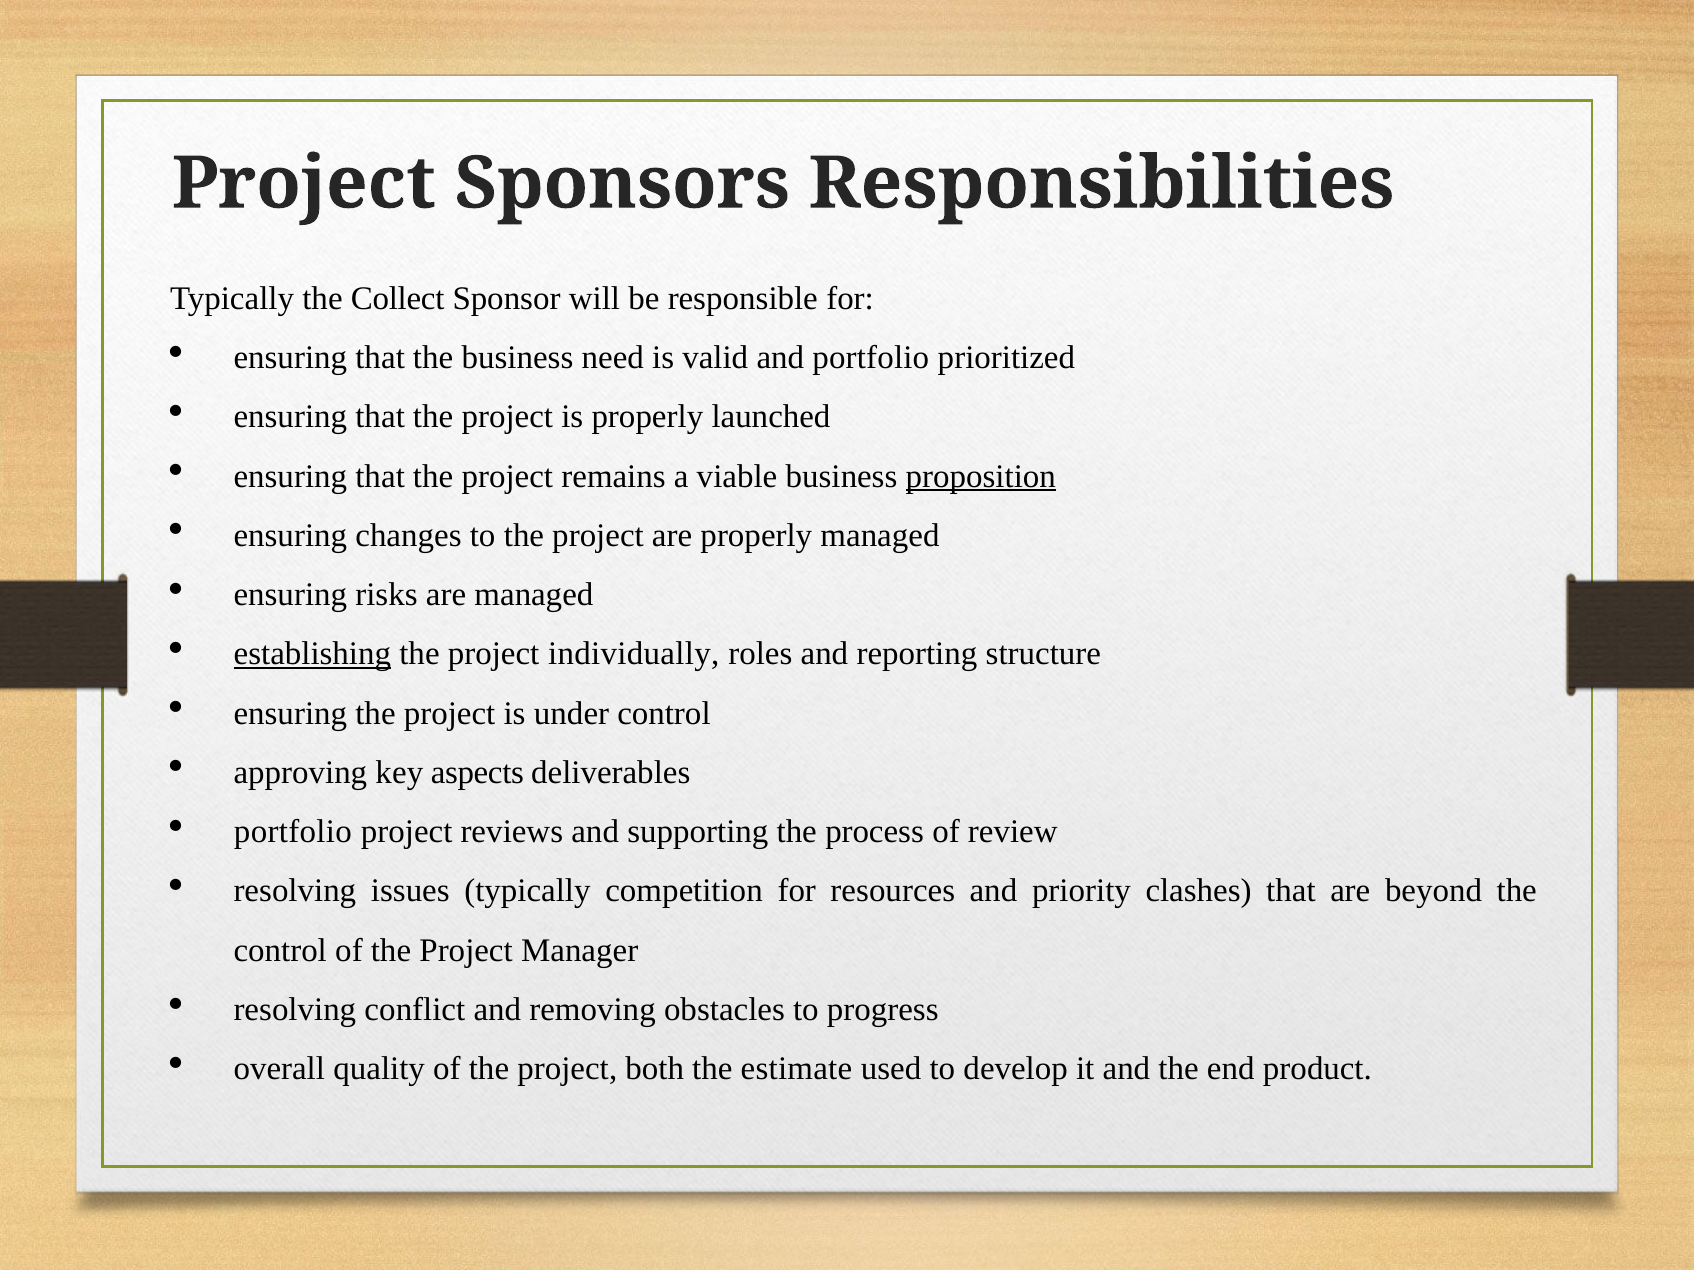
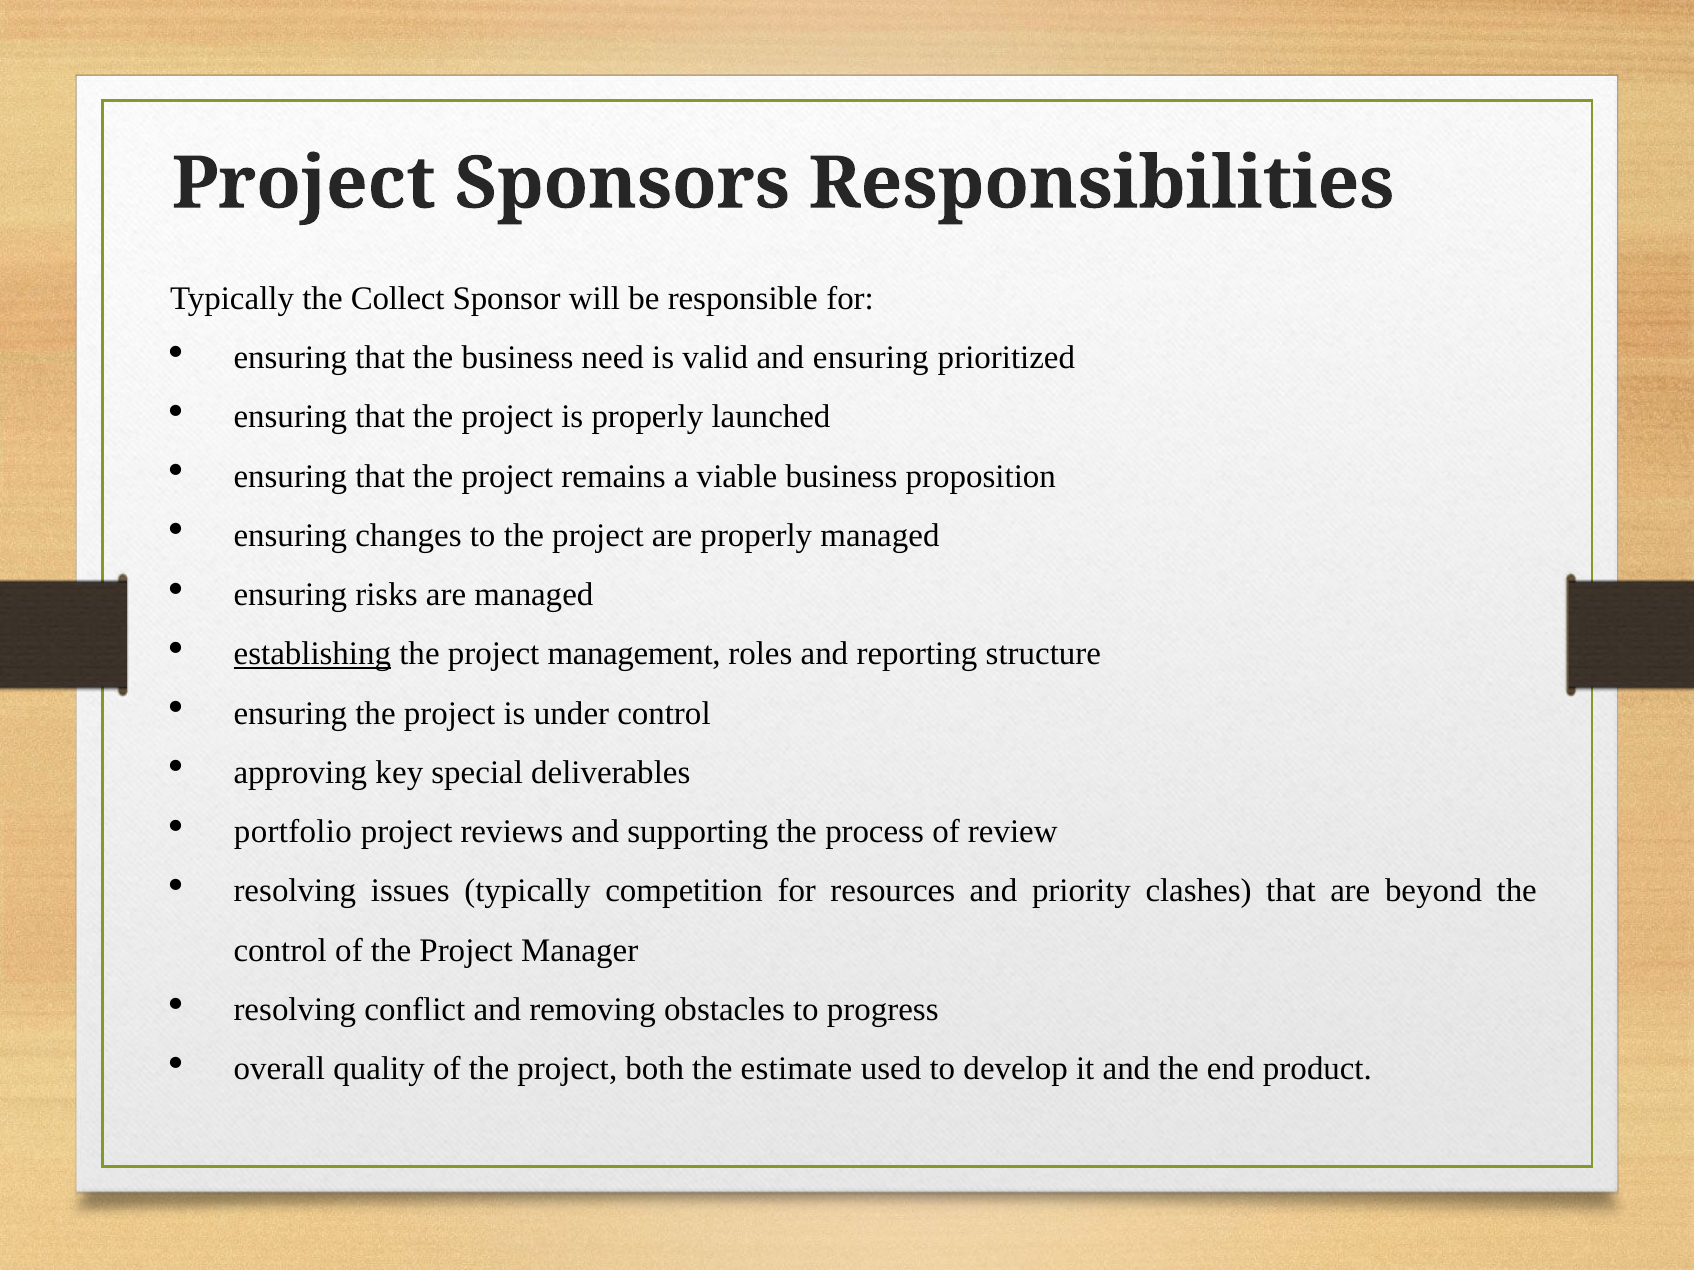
and portfolio: portfolio -> ensuring (871, 358)
proposition underline: present -> none (981, 476)
individually: individually -> management (634, 654)
aspects: aspects -> special (477, 773)
